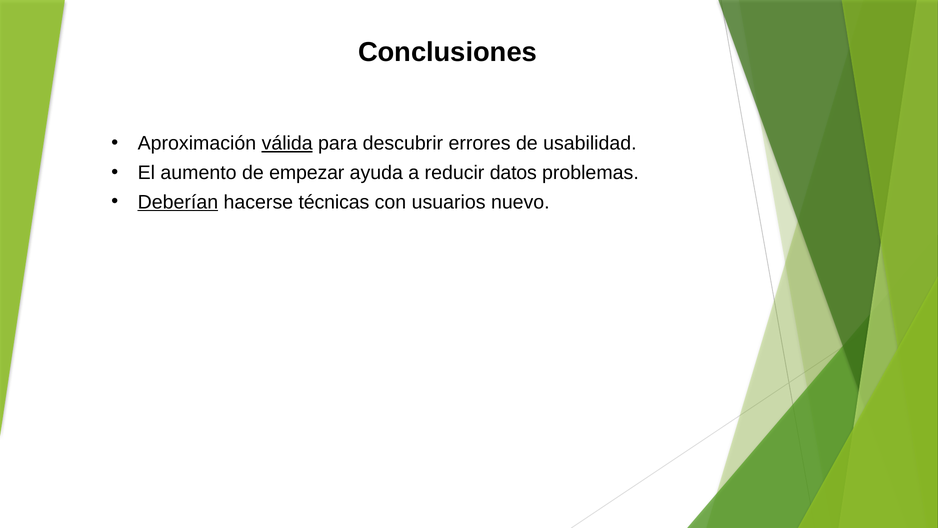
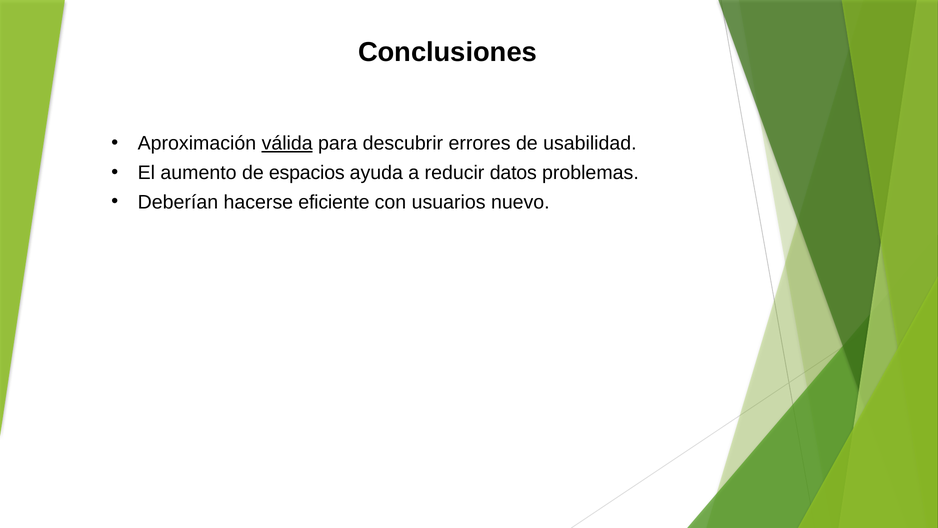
empezar: empezar -> espacios (307, 173)
Deberían underline: present -> none (178, 202)
técnicas: técnicas -> eficiente (334, 202)
